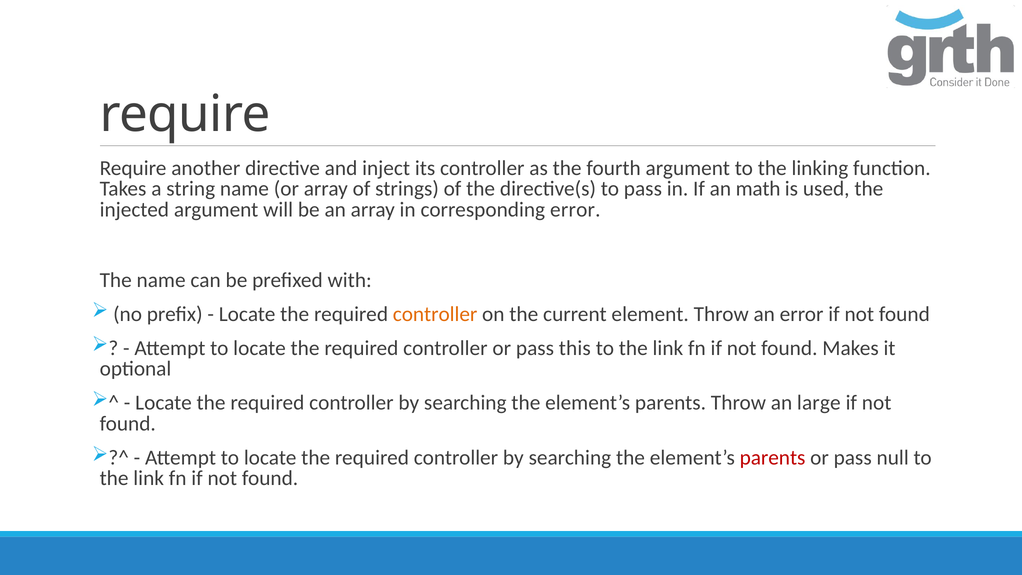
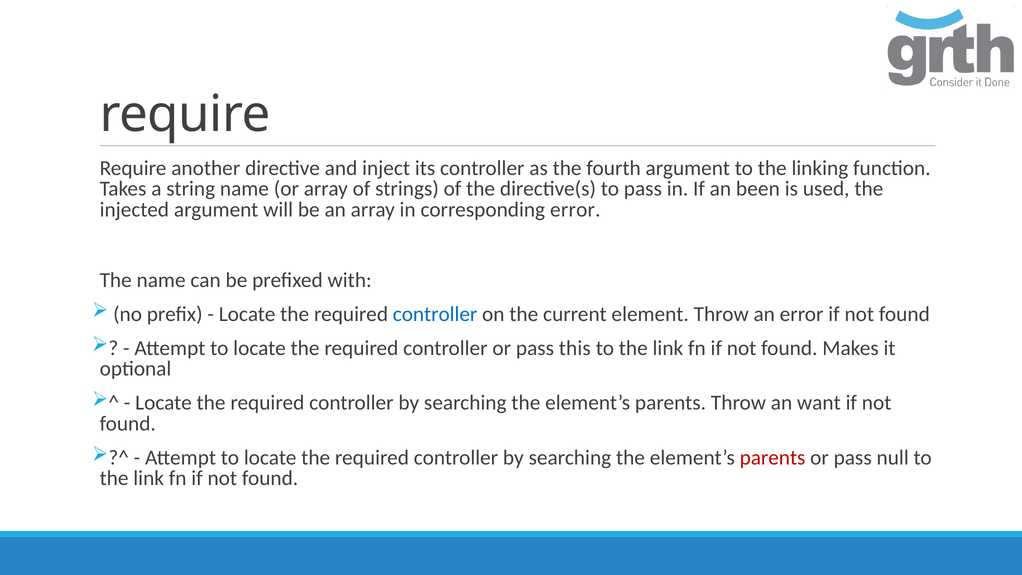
math: math -> been (758, 189)
controller colour: orange -> blue (435, 314)
large: large -> want (819, 403)
